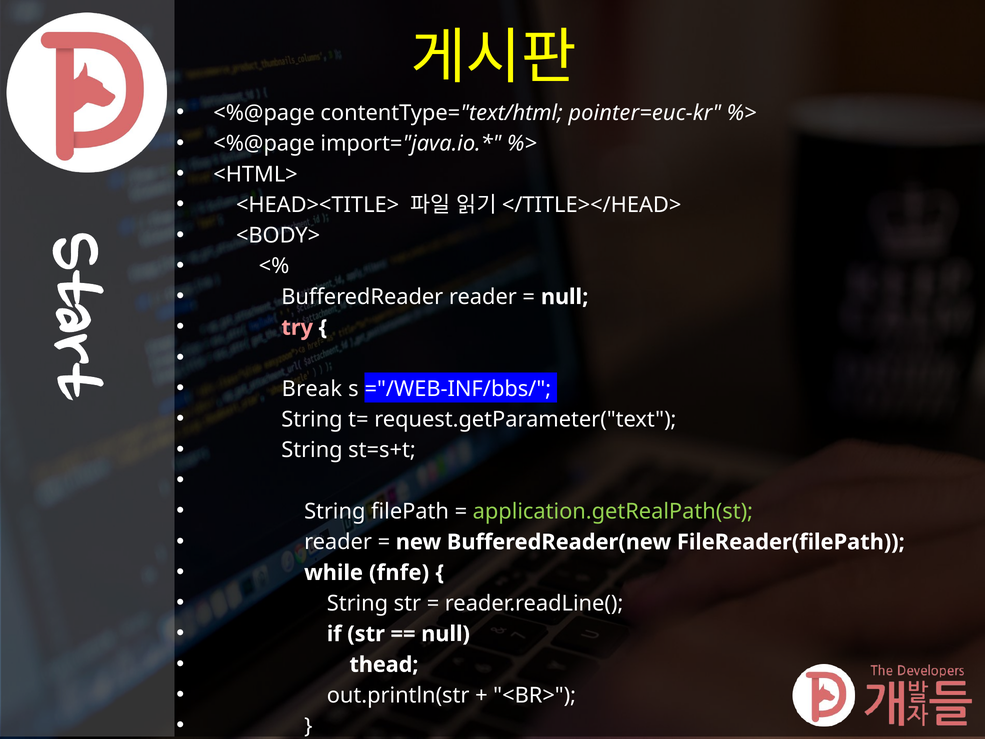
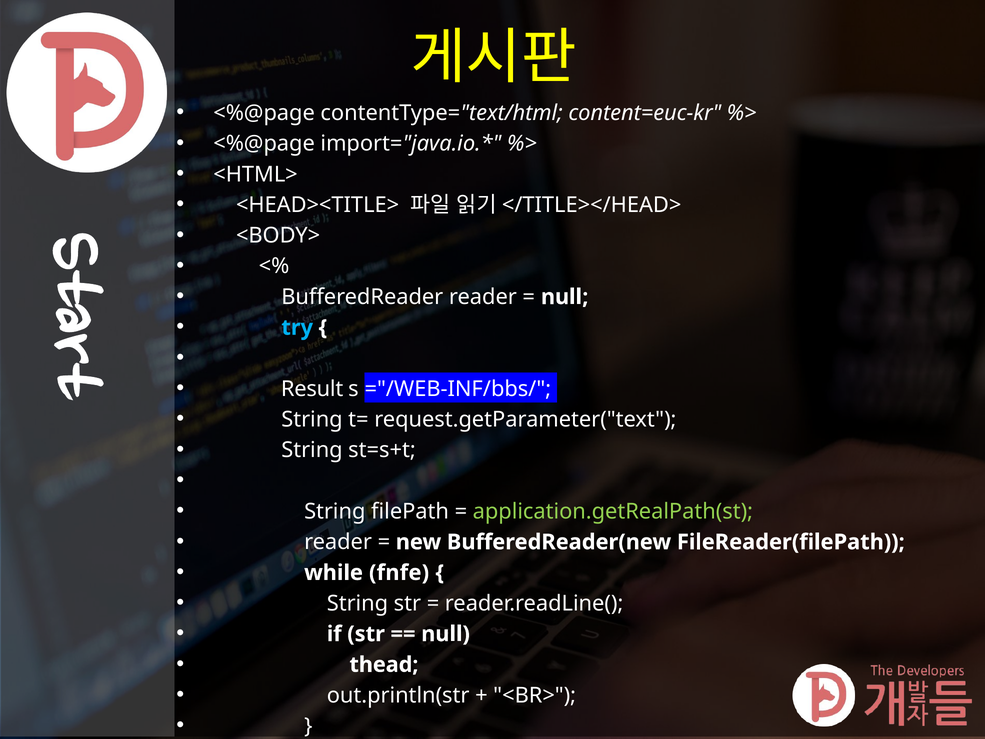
pointer=euc-kr: pointer=euc-kr -> content=euc-kr (645, 113)
try colour: pink -> light blue (297, 327)
Break: Break -> Result (312, 389)
